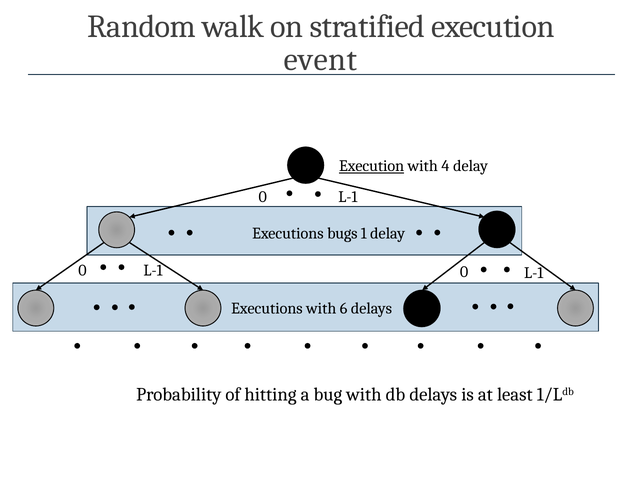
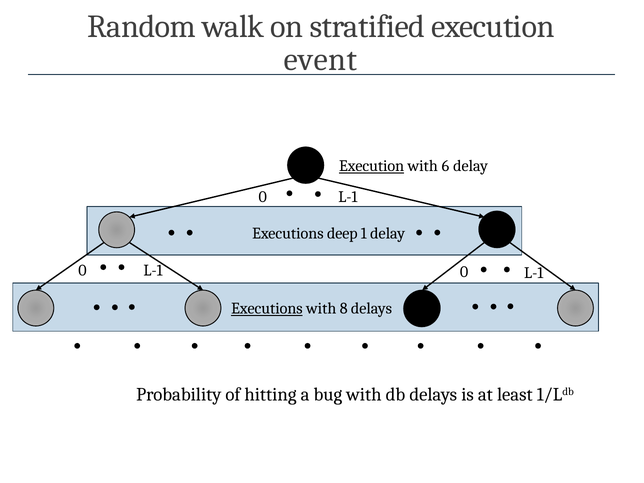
4: 4 -> 6 (445, 166)
bugs: bugs -> deep (342, 233)
Executions underline: none -> present (267, 308)
6: 6 -> 8 (344, 308)
